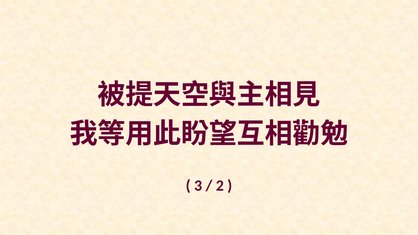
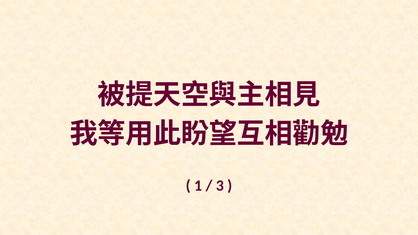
3: 3 -> 1 (198, 186)
2: 2 -> 3 (220, 186)
